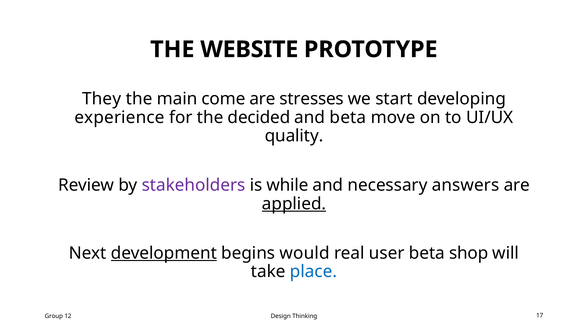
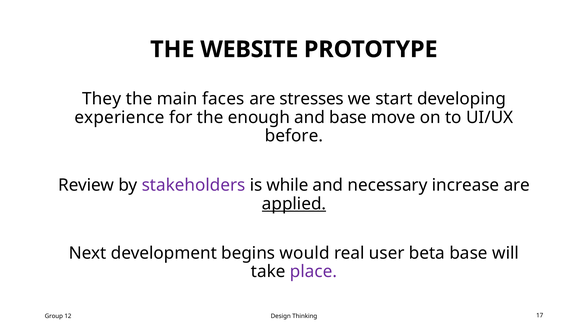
come: come -> faces (223, 99)
decided: decided -> enough (259, 117)
and beta: beta -> base (348, 117)
quality: quality -> before (294, 136)
answers: answers -> increase (466, 185)
development underline: present -> none (164, 253)
beta shop: shop -> base (469, 253)
place colour: blue -> purple (313, 271)
